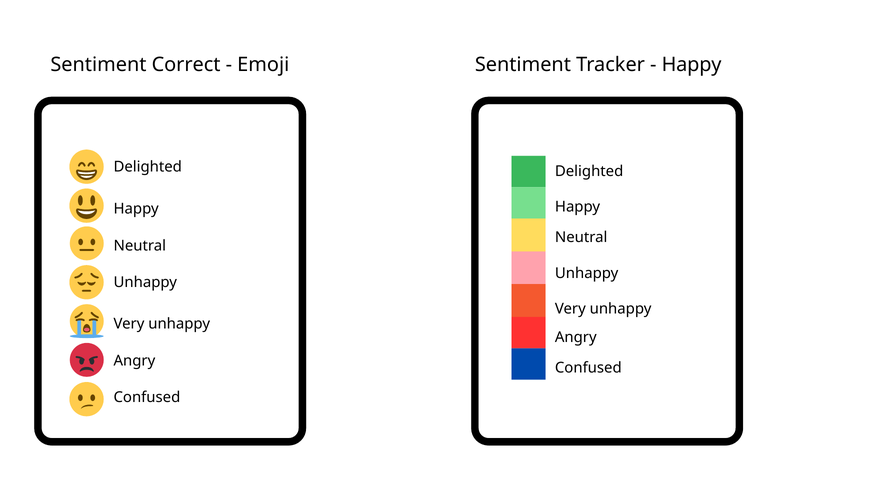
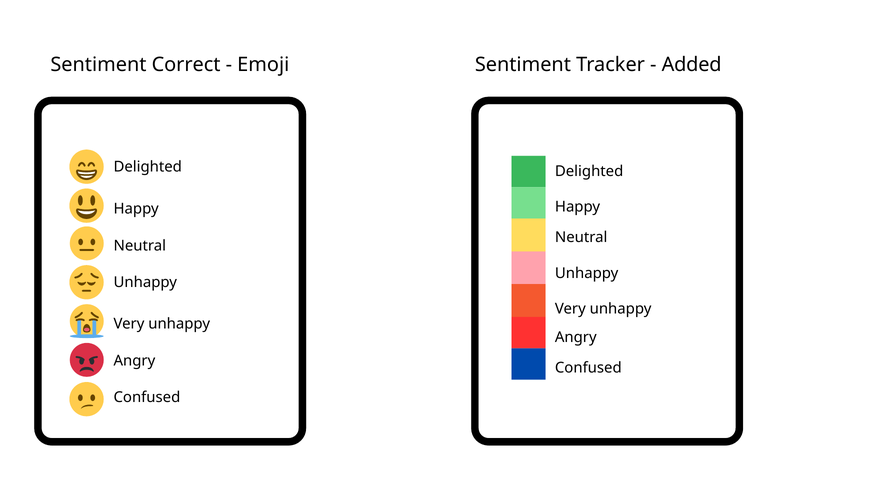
Happy: Happy -> Added (692, 65)
